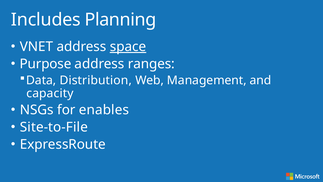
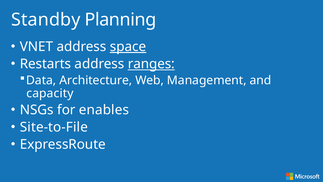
Includes: Includes -> Standby (46, 20)
Purpose: Purpose -> Restarts (45, 64)
ranges underline: none -> present (151, 64)
Distribution: Distribution -> Architecture (96, 80)
